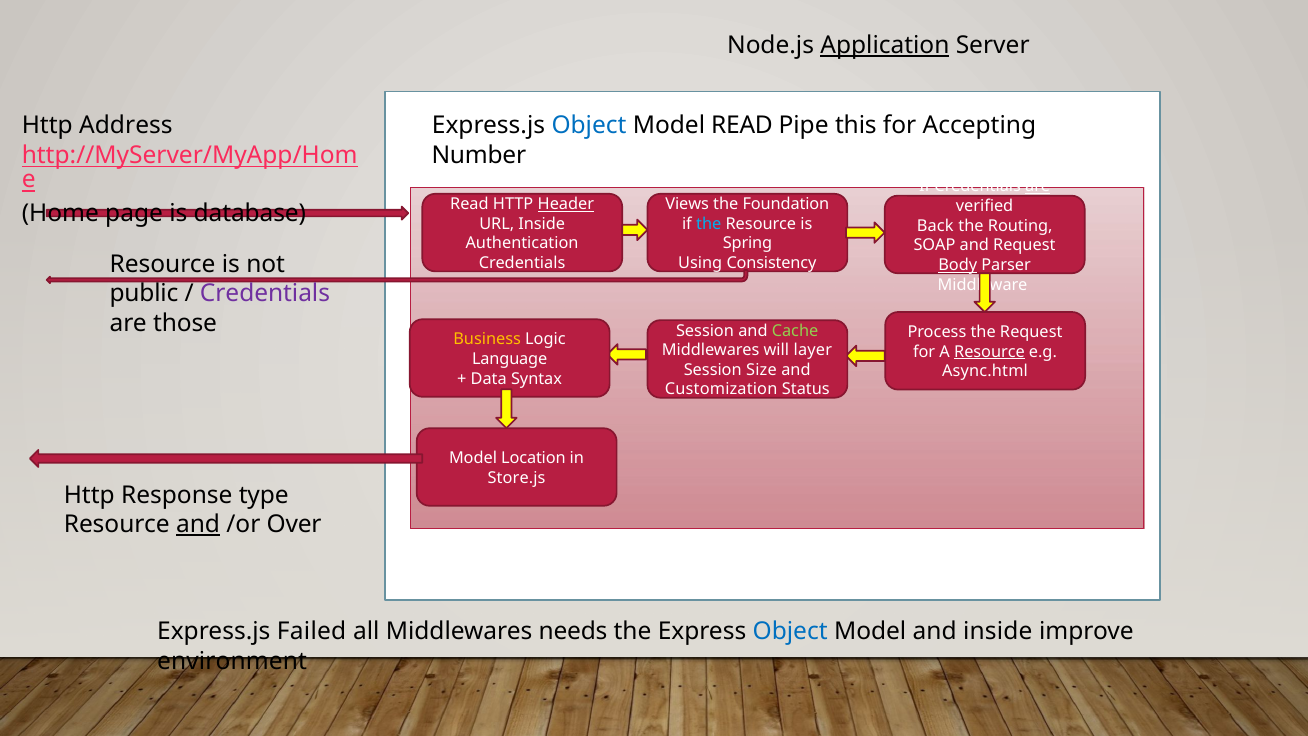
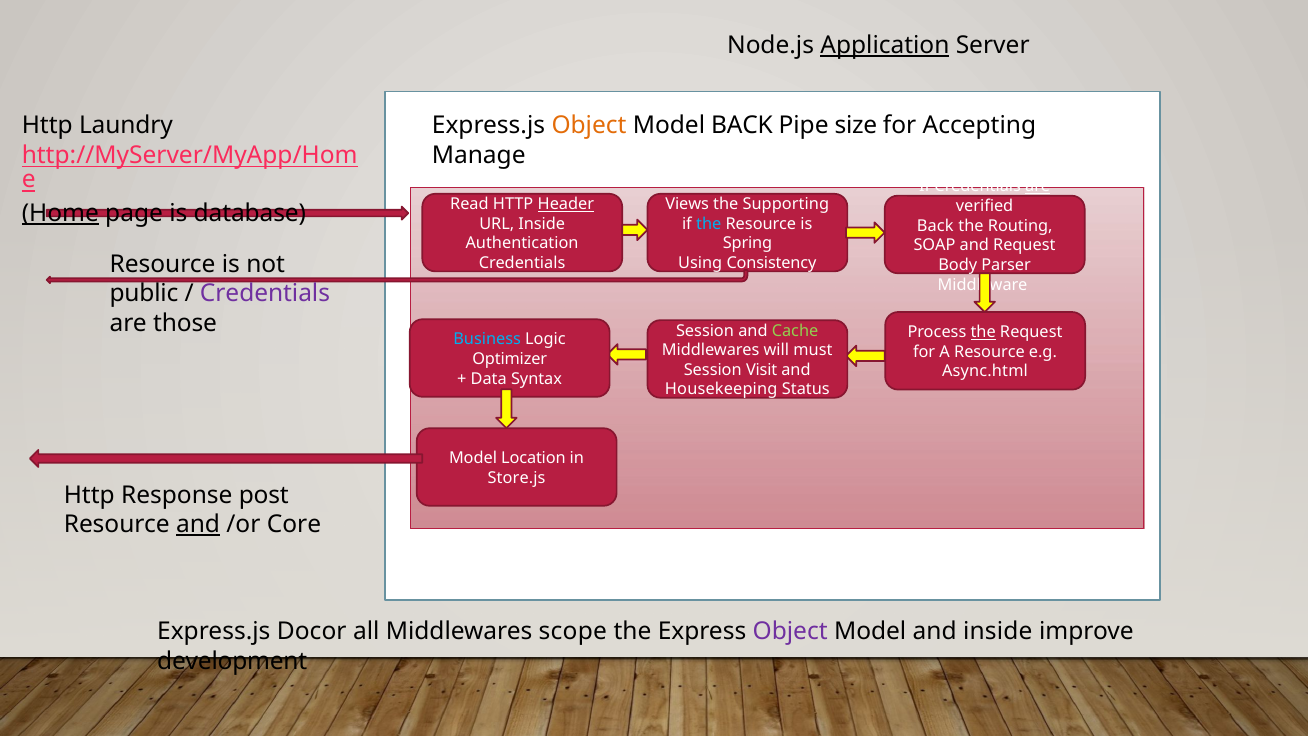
Address: Address -> Laundry (126, 126)
Object colour: blue -> orange (589, 126)
Model READ: READ -> BACK (742, 126)
this: this -> size (856, 126)
Number: Number -> Manage (479, 155)
Foundation: Foundation -> Supporting (786, 204)
Home underline: none -> present (60, 213)
Body underline: present -> none (958, 265)
the underline: none -> present (983, 332)
Business colour: yellow -> light blue (487, 339)
layer: layer -> must (813, 350)
Resource underline: present -> none (989, 352)
Language: Language -> Optimizer (510, 359)
Size: Size -> Visit (762, 370)
Customization: Customization -> Housekeeping (721, 389)
type: type -> post (264, 495)
Over: Over -> Core (294, 524)
Failed: Failed -> Docor (312, 632)
needs: needs -> scope (573, 632)
Object colour: blue -> purple (790, 632)
environment: environment -> development (232, 661)
